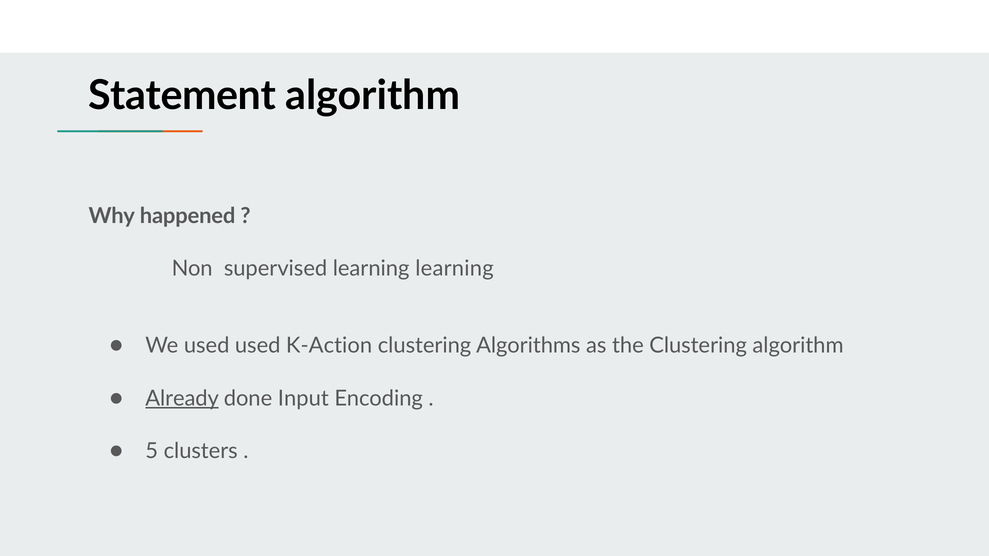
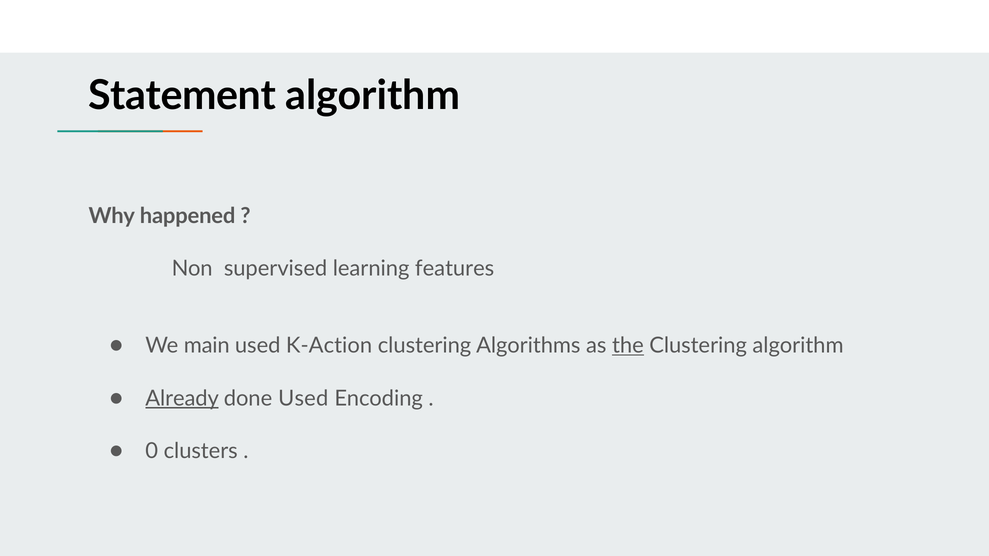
learning learning: learning -> features (455, 269)
We used: used -> main (207, 346)
the underline: none -> present (628, 346)
done Input: Input -> Used (303, 399)
5: 5 -> 0 (152, 451)
